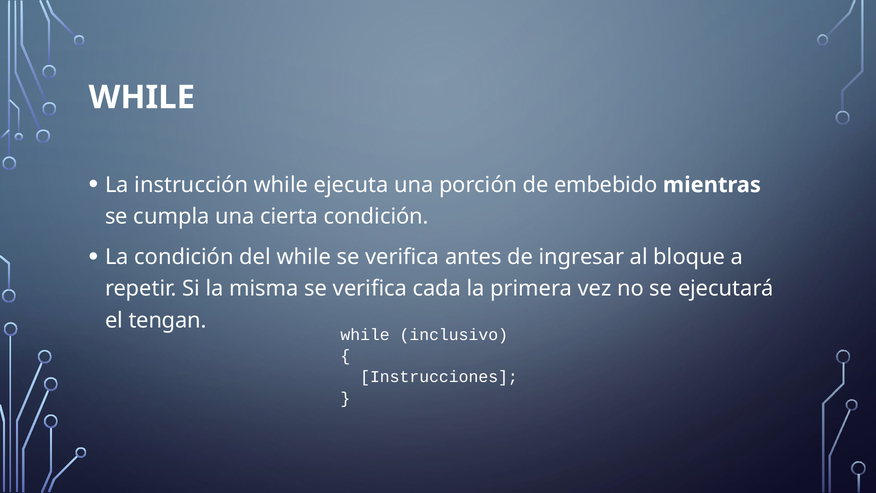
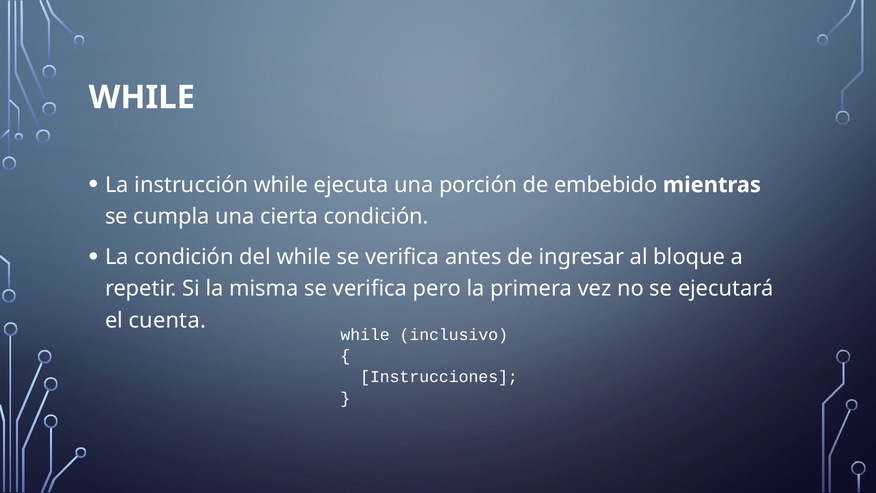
cada: cada -> pero (437, 289)
tengan: tengan -> cuenta (167, 320)
